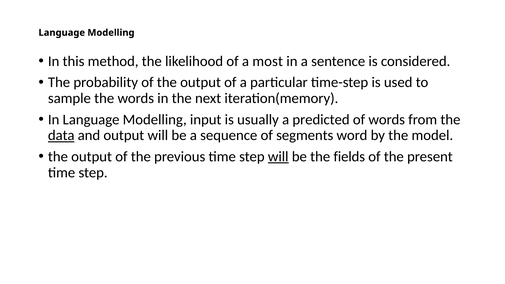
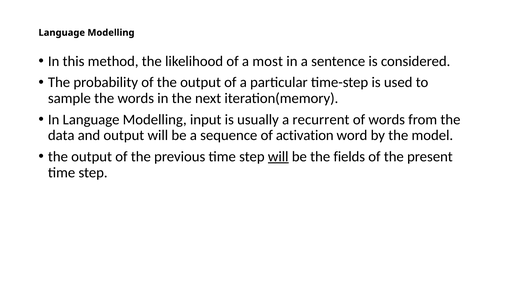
predicted: predicted -> recurrent (321, 120)
data underline: present -> none (61, 135)
segments: segments -> activation (305, 135)
